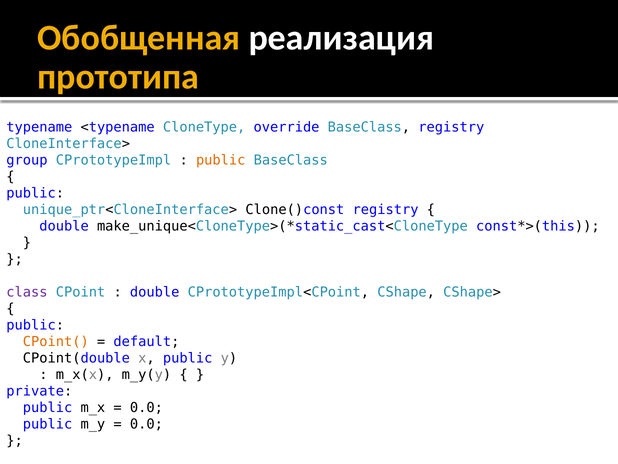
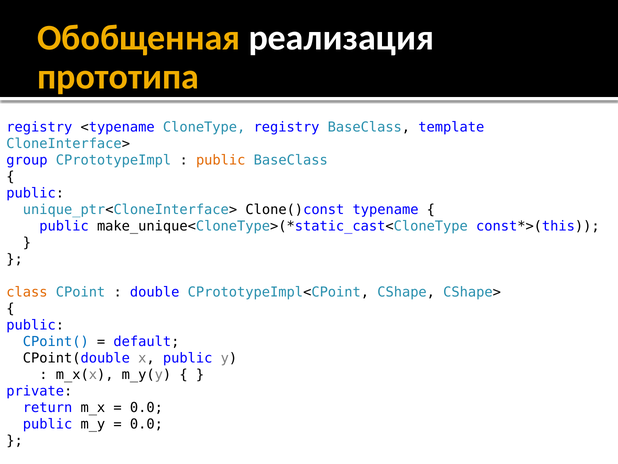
typename: typename -> registry (39, 127)
CloneType override: override -> registry (287, 127)
BaseClass registry: registry -> template (451, 127)
Clone()const registry: registry -> typename (386, 210)
double: double -> public (64, 226)
class colour: purple -> orange (27, 292)
CPoint( colour: orange -> blue (56, 341)
public: public -> return (48, 407)
